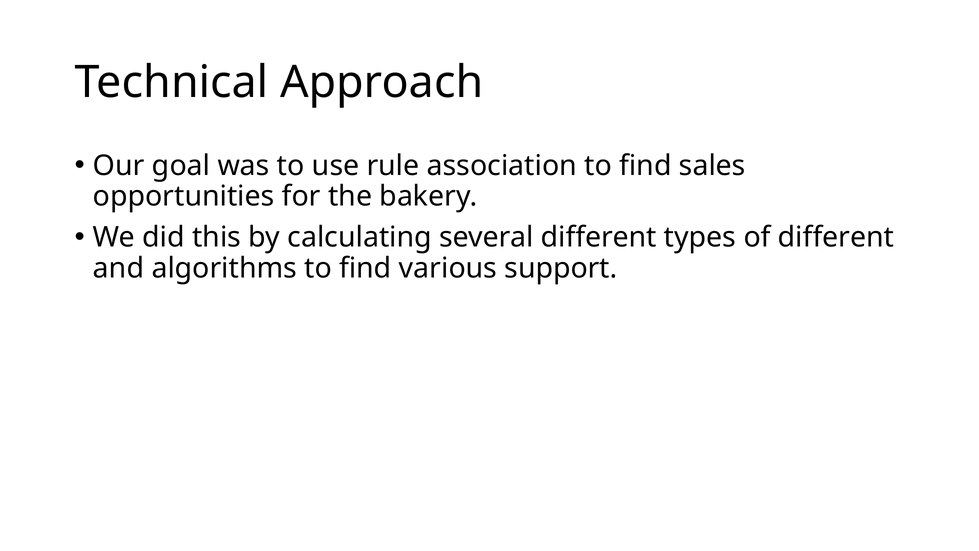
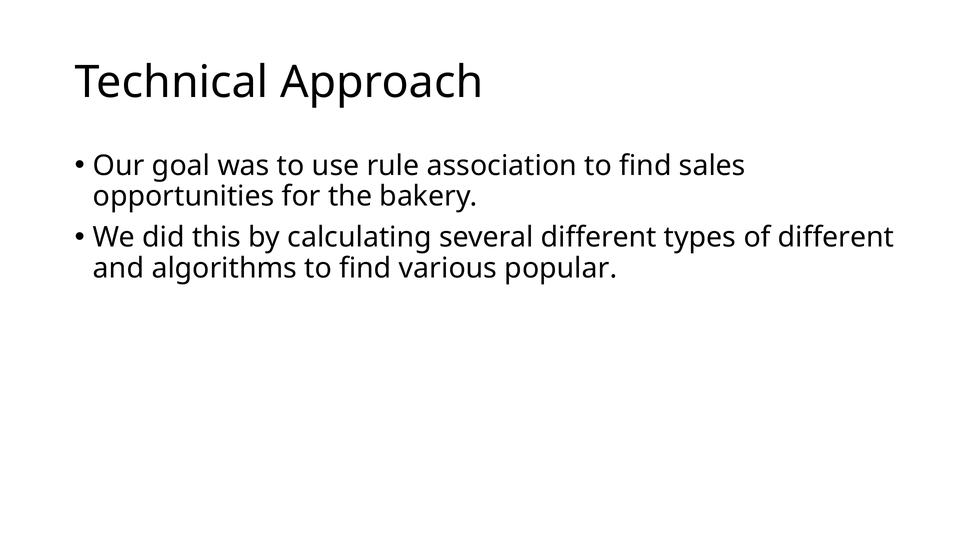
support: support -> popular (561, 268)
